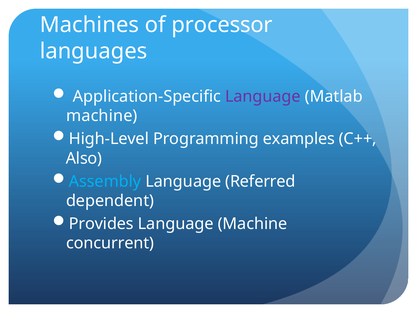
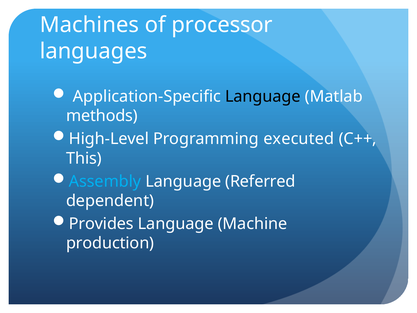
Language colour: purple -> black (263, 96)
machine: machine -> methods (102, 116)
examples: examples -> executed (299, 139)
Also: Also -> This (84, 158)
concurrent: concurrent -> production (110, 243)
